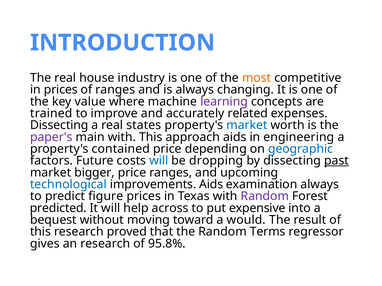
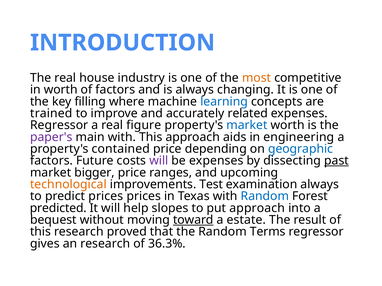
in prices: prices -> worth (61, 90)
of ranges: ranges -> factors (115, 90)
value: value -> filling (90, 102)
learning colour: purple -> blue (224, 102)
Dissecting: Dissecting -> Regressor (59, 125)
states: states -> figure (144, 125)
will colour: blue -> purple (159, 161)
be dropping: dropping -> expenses (216, 161)
technological colour: blue -> orange (68, 185)
improvements Aids: Aids -> Test (211, 185)
predict figure: figure -> prices (106, 197)
Random colour: purple -> blue (265, 197)
across: across -> slopes (170, 208)
put expensive: expensive -> approach (257, 208)
toward underline: none -> present (193, 220)
would: would -> estate (246, 220)
95.8%: 95.8% -> 36.3% (167, 244)
